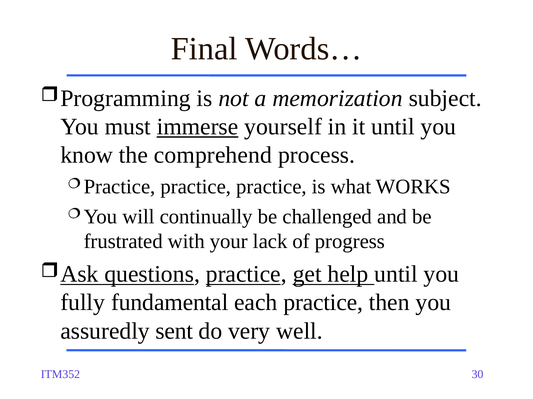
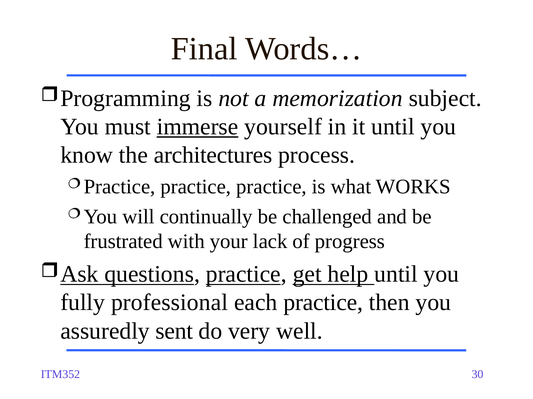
comprehend: comprehend -> architectures (213, 155)
fundamental: fundamental -> professional (170, 303)
